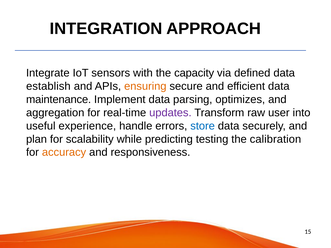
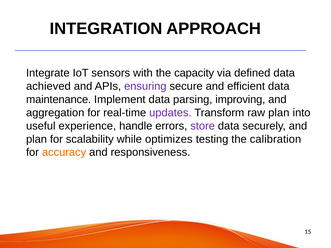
establish: establish -> achieved (48, 86)
ensuring colour: orange -> purple (145, 86)
optimizes: optimizes -> improving (240, 100)
raw user: user -> plan (279, 113)
store colour: blue -> purple (203, 126)
predicting: predicting -> optimizes (169, 139)
